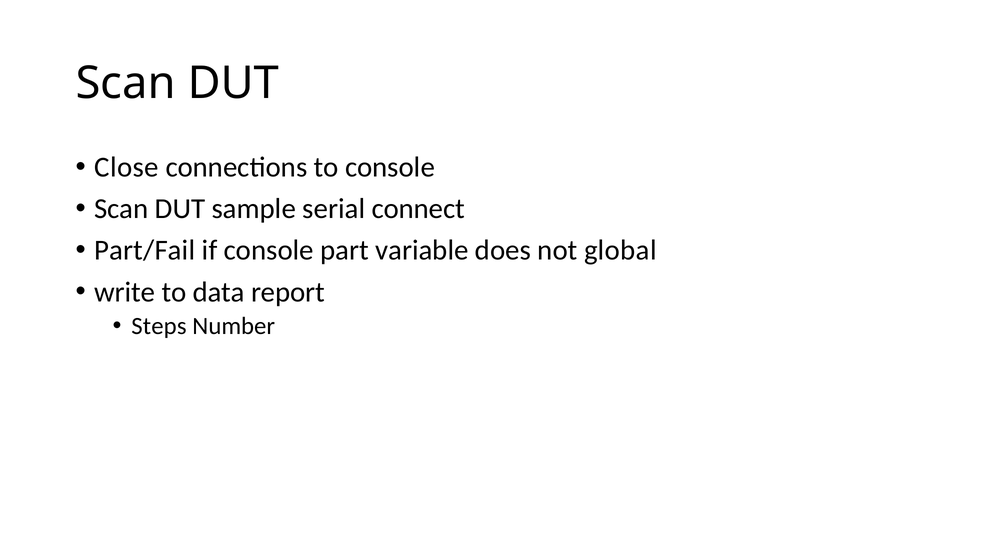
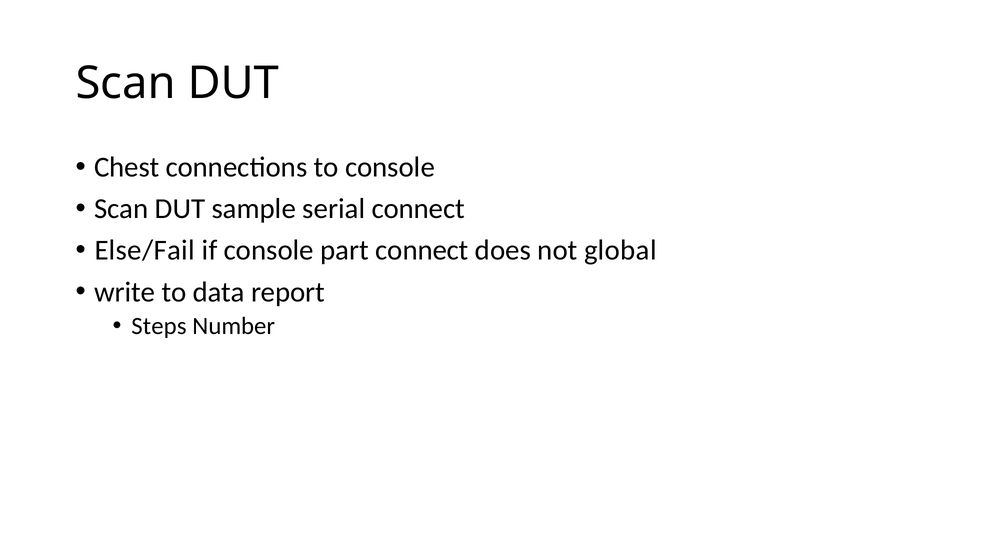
Close: Close -> Chest (127, 168)
Part/Fail: Part/Fail -> Else/Fail (145, 251)
part variable: variable -> connect (422, 251)
